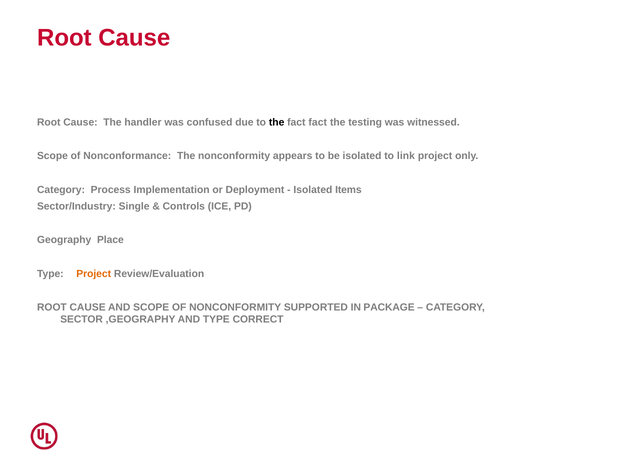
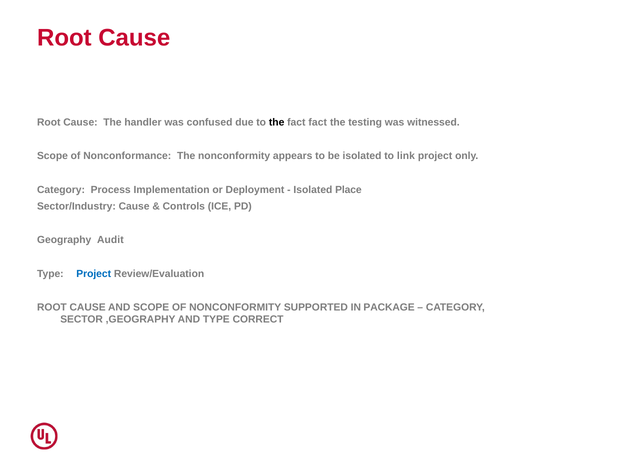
Items: Items -> Place (348, 190)
Sector/Industry Single: Single -> Cause (134, 207)
Place: Place -> Audit (110, 240)
Project colour: orange -> blue (94, 274)
